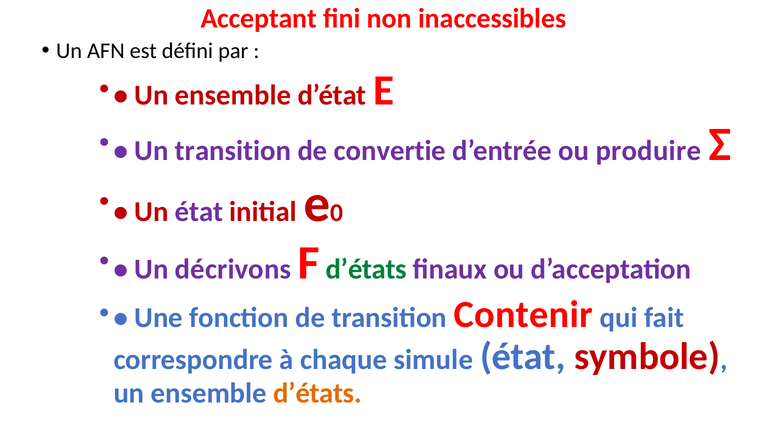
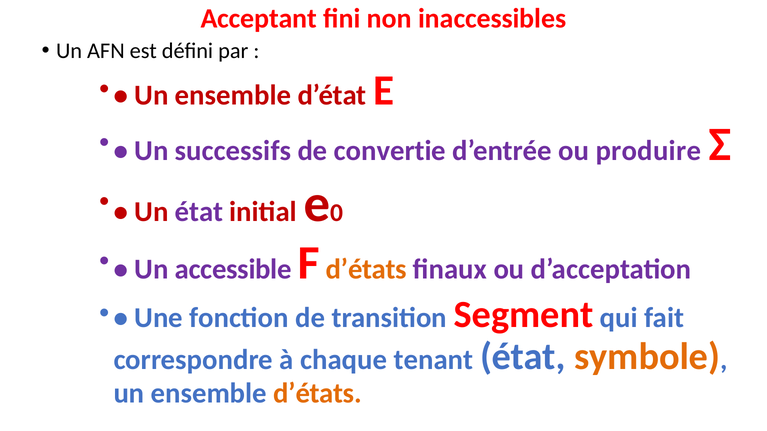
Un transition: transition -> successifs (233, 151)
décrivons: décrivons -> accessible (233, 270)
d’états colour: green -> orange (366, 270)
Contenir: Contenir -> Segment (523, 315)
simule: simule -> tenant (433, 360)
symbole colour: red -> orange (647, 357)
